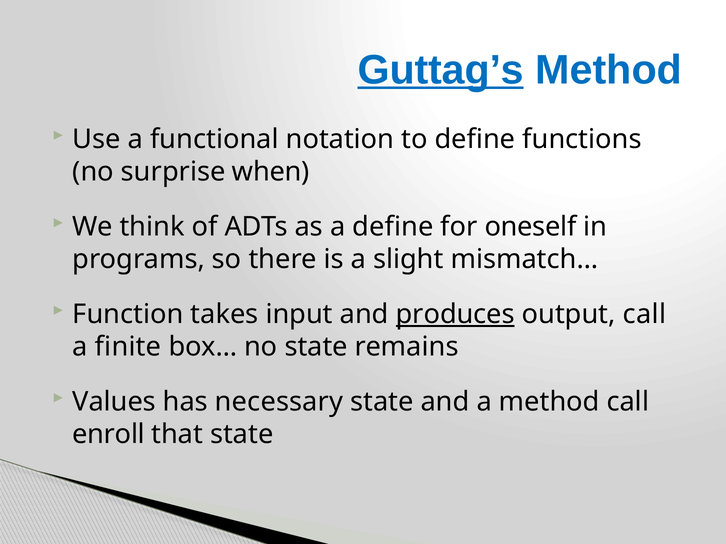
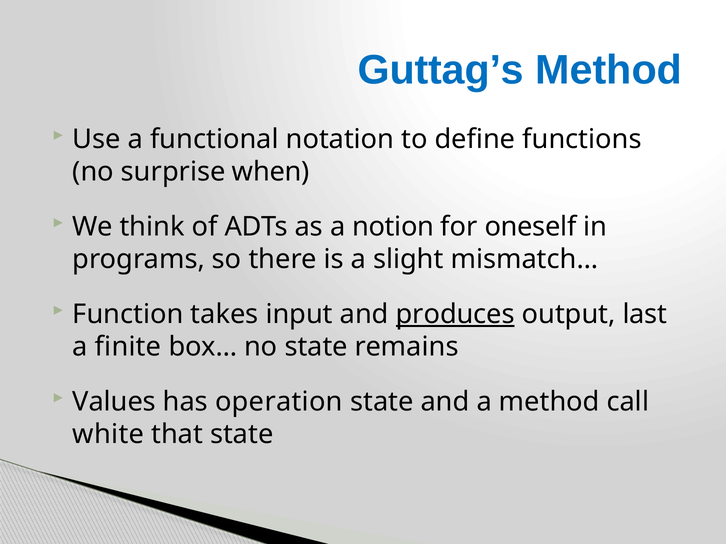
Guttag’s underline: present -> none (441, 70)
a define: define -> notion (393, 227)
output call: call -> last (645, 315)
necessary: necessary -> operation (279, 402)
enroll: enroll -> white (108, 435)
